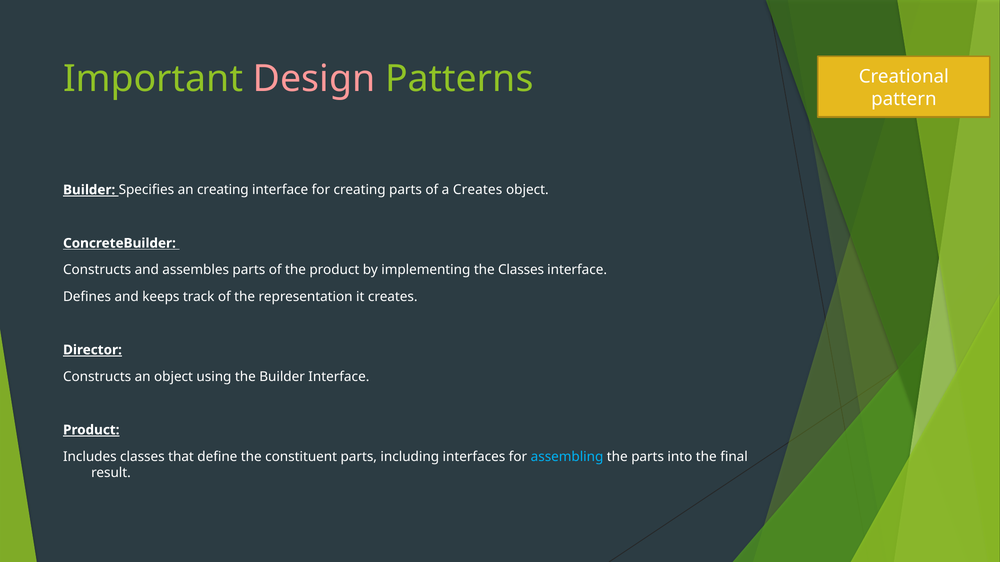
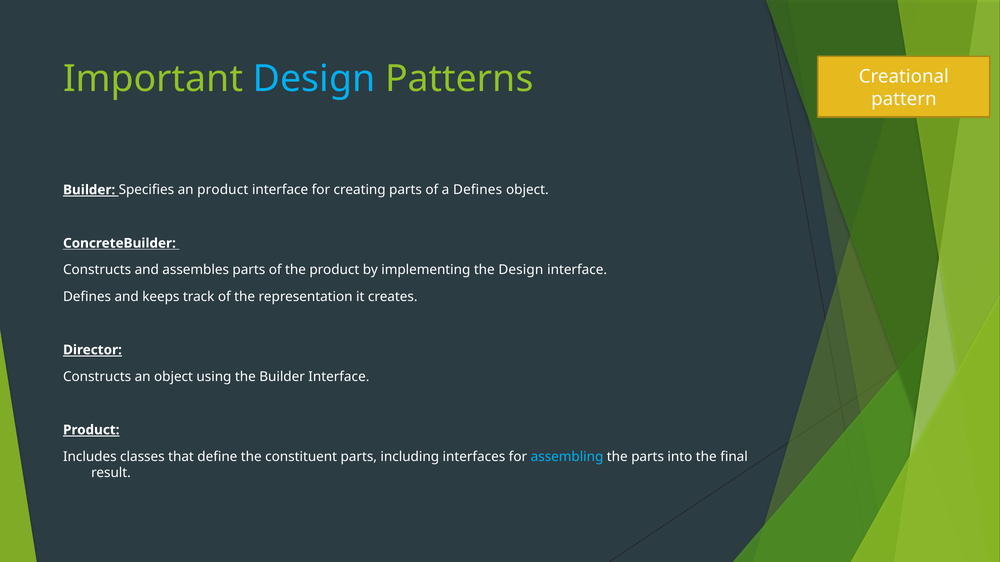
Design colour: pink -> light blue (314, 79)
an creating: creating -> product (223, 190)
a Creates: Creates -> Defines (478, 190)
the Classes: Classes -> Design (521, 270)
